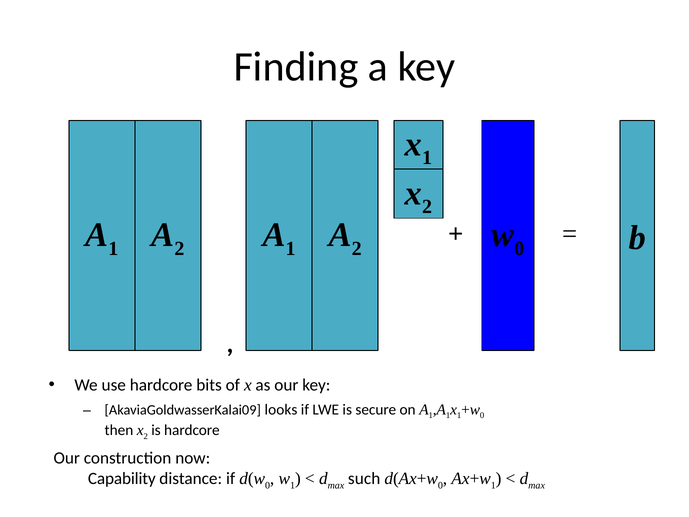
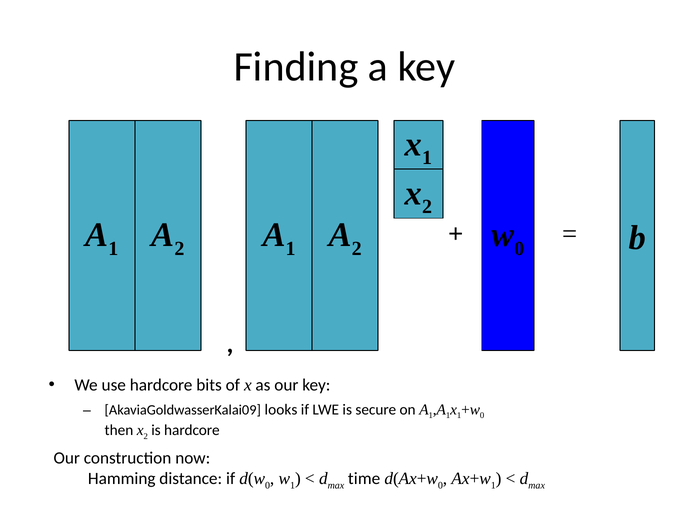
Capability: Capability -> Hamming (122, 479)
such: such -> time (364, 479)
